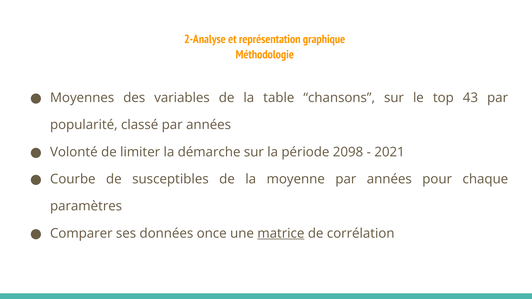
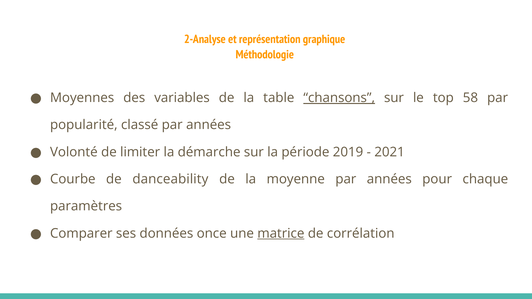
chansons underline: none -> present (339, 98)
43: 43 -> 58 (470, 98)
2098: 2098 -> 2019 (348, 152)
susceptibles: susceptibles -> danceability (170, 179)
